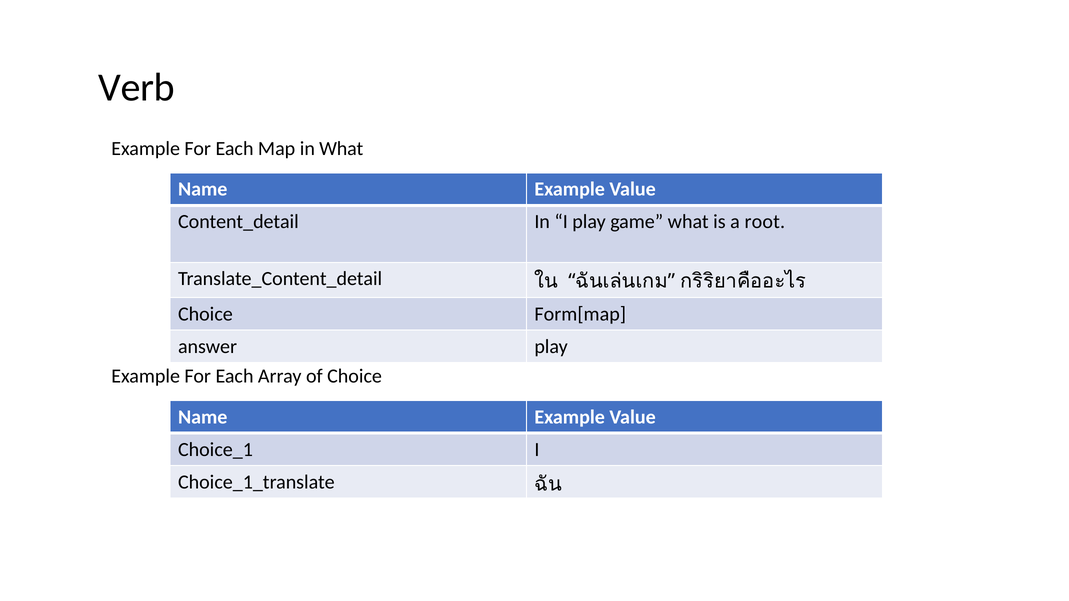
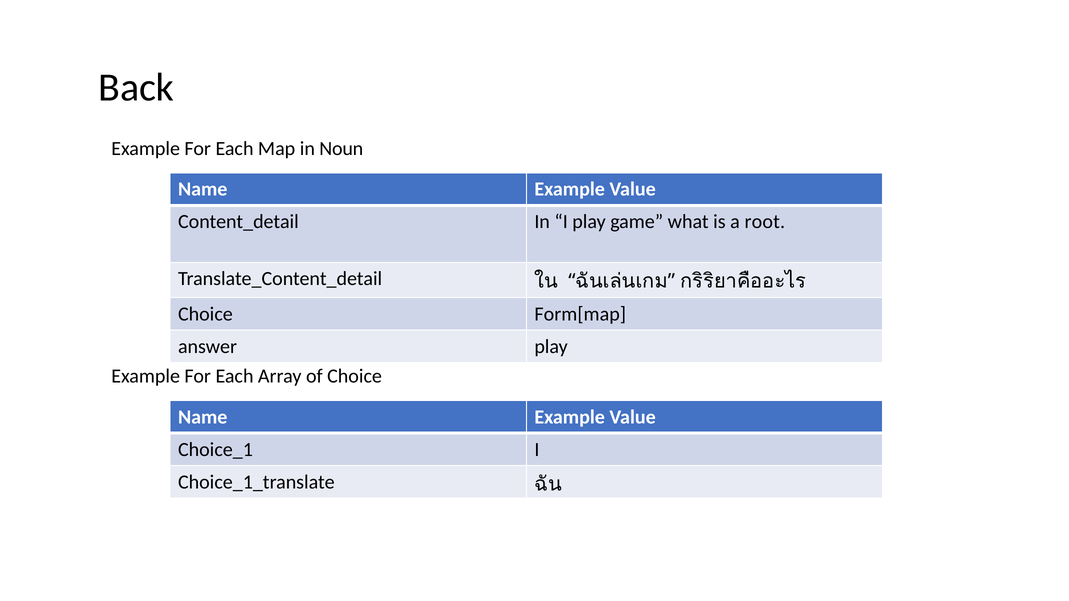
Verb: Verb -> Back (136, 88)
in What: What -> Noun (341, 149)
